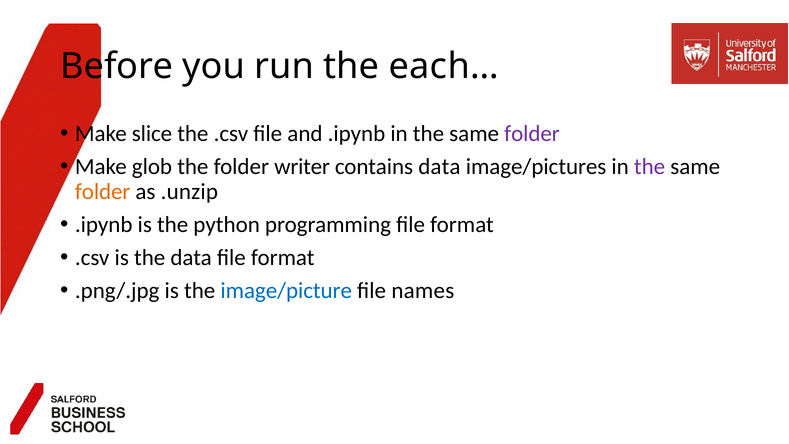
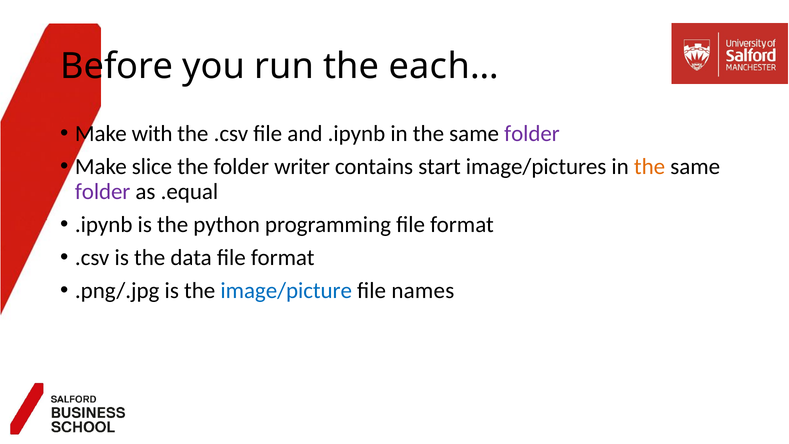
slice: slice -> with (152, 133)
glob: glob -> slice (152, 166)
contains data: data -> start (440, 166)
the colour: purple -> orange (650, 166)
folder colour: orange -> purple (103, 191)
.unzip: .unzip -> .equal (189, 191)
